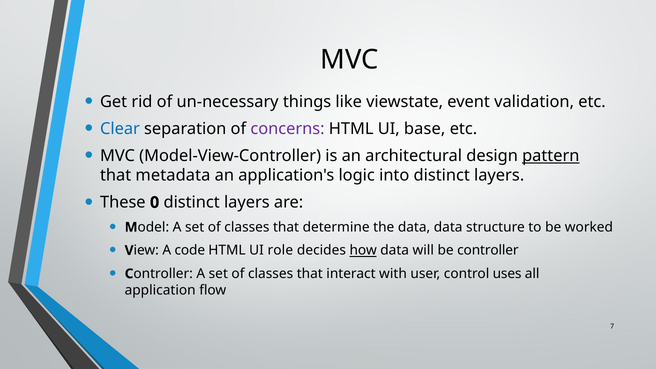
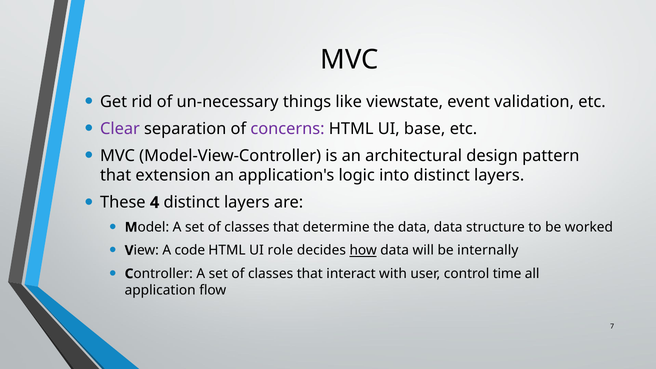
Clear colour: blue -> purple (120, 129)
pattern underline: present -> none (551, 156)
metadata: metadata -> extension (173, 175)
0: 0 -> 4 (155, 203)
controller: controller -> internally (488, 250)
uses: uses -> time (507, 274)
